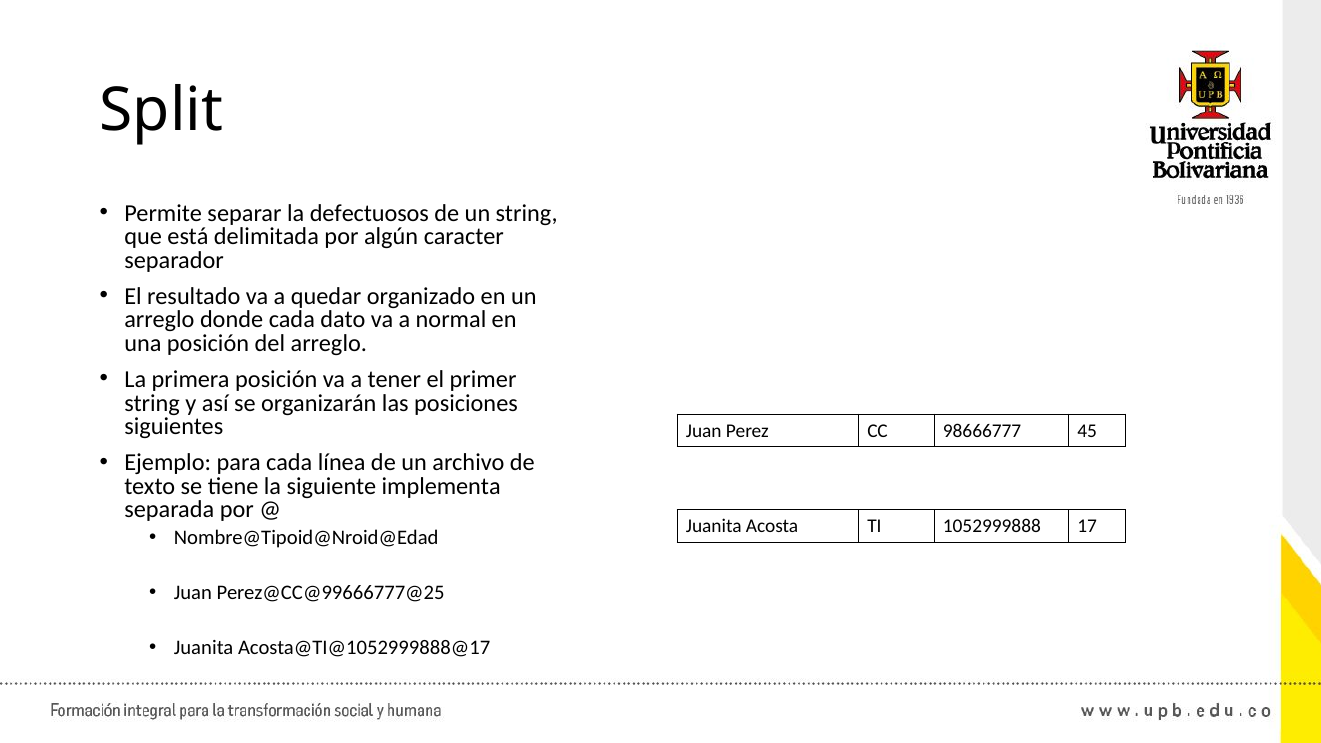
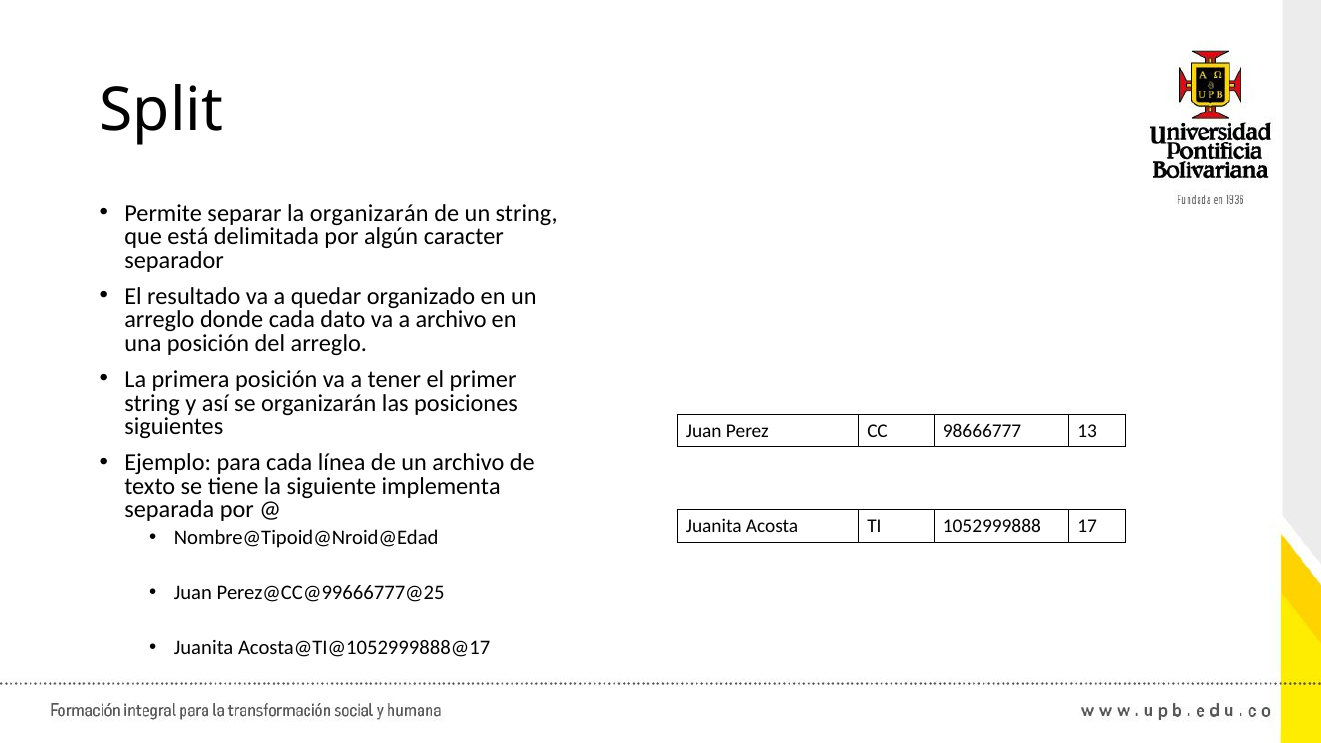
la defectuosos: defectuosos -> organizarán (369, 213)
a normal: normal -> archivo (451, 320)
45: 45 -> 13 (1087, 431)
